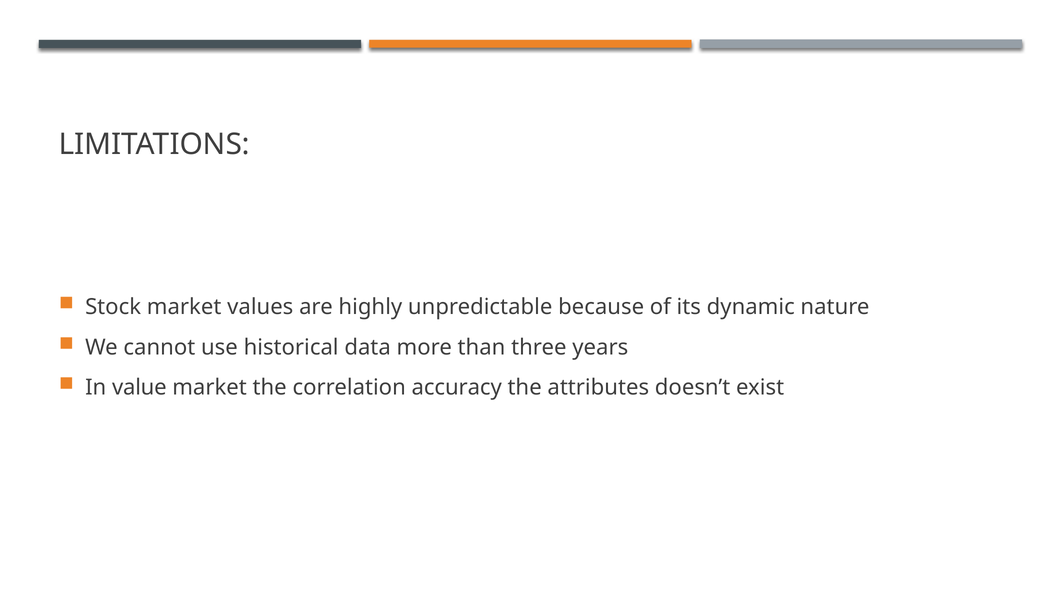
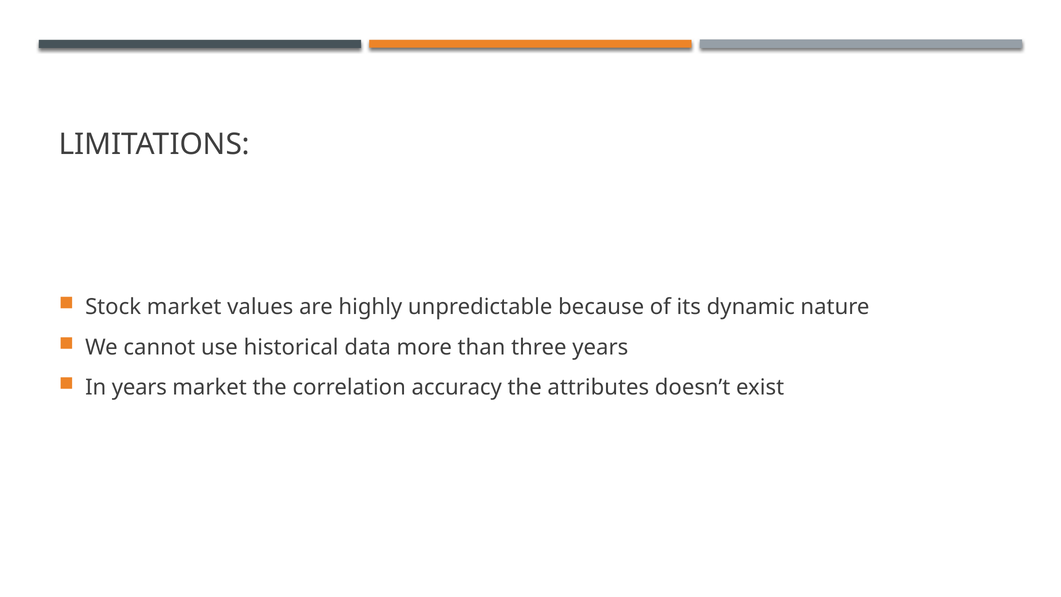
In value: value -> years (139, 387)
